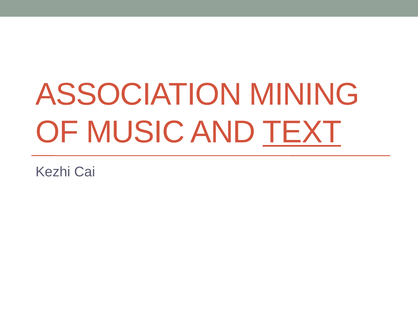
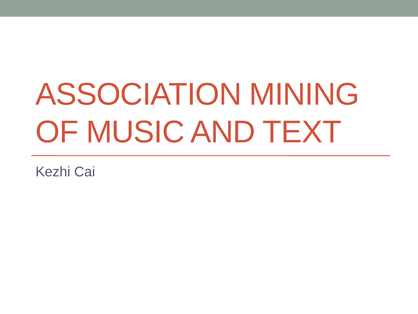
TEXT underline: present -> none (302, 132)
